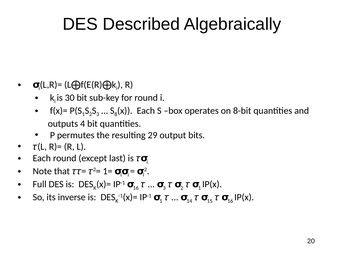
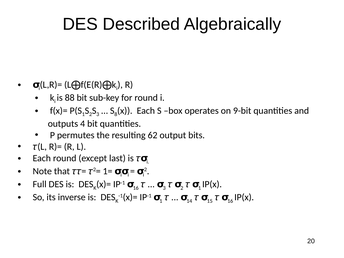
30: 30 -> 88 (70, 98)
8-bit: 8-bit -> 9-bit (242, 111)
29: 29 -> 62 (153, 135)
